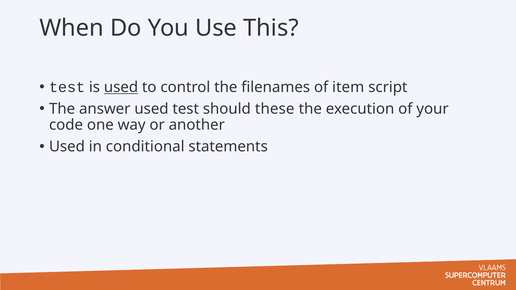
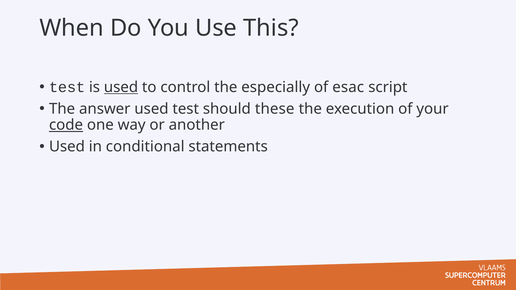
filenames: filenames -> especially (276, 87)
item: item -> esac (348, 87)
code underline: none -> present (66, 125)
